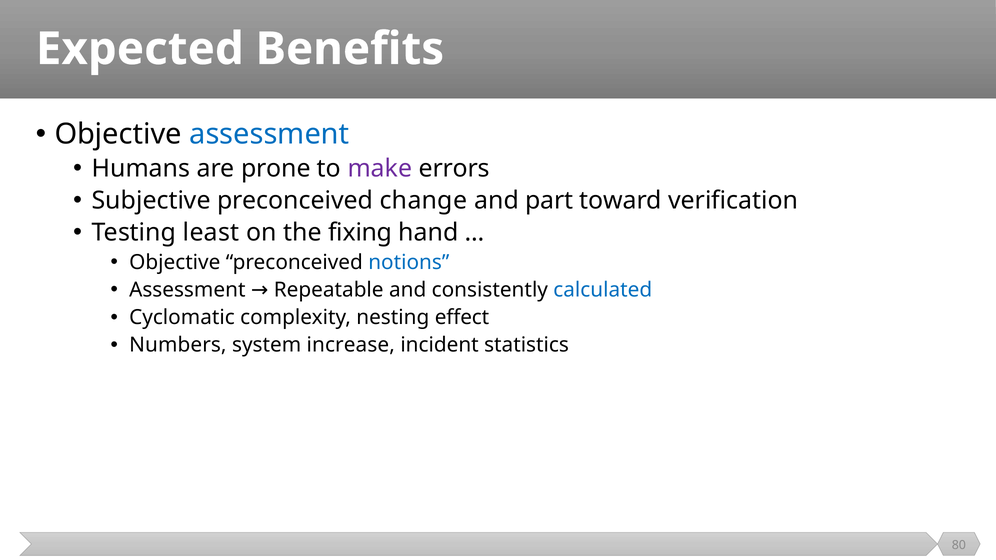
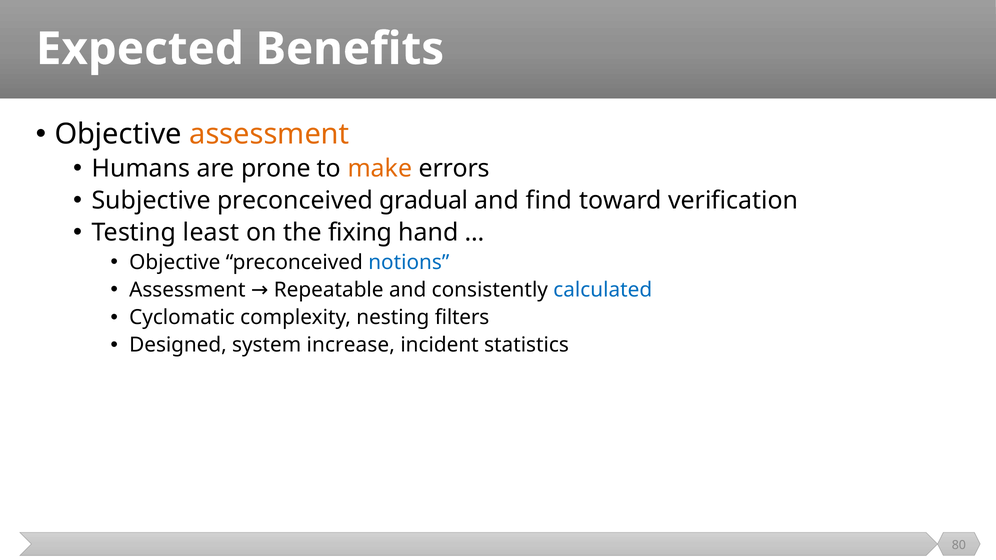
assessment colour: blue -> orange (269, 134)
make colour: purple -> orange (380, 169)
change: change -> gradual (424, 201)
part: part -> find (549, 201)
effect: effect -> filters (462, 318)
Numbers: Numbers -> Designed (178, 345)
